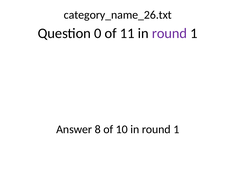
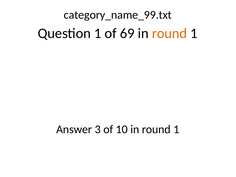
category_name_26.txt: category_name_26.txt -> category_name_99.txt (118, 15)
Question 0: 0 -> 1 (98, 33)
11: 11 -> 69 (127, 33)
round colour: purple -> orange (169, 33)
8: 8 -> 3 (98, 129)
